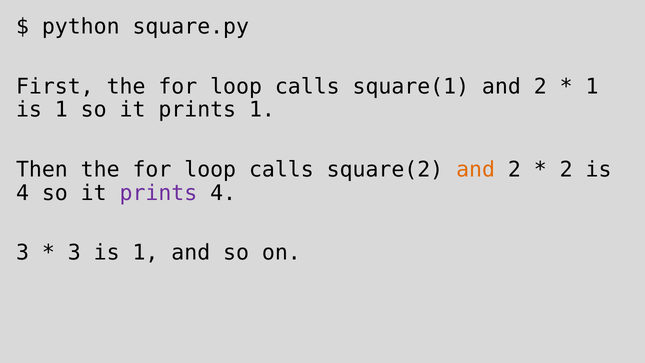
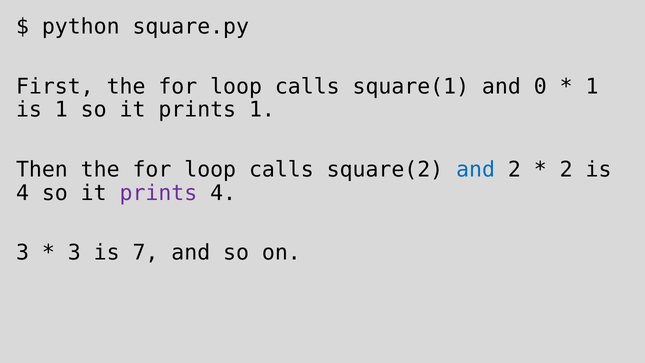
square(1 and 2: 2 -> 0 (540, 86)
and colour: orange -> blue (476, 170)
3 is 1: 1 -> 7 (145, 253)
